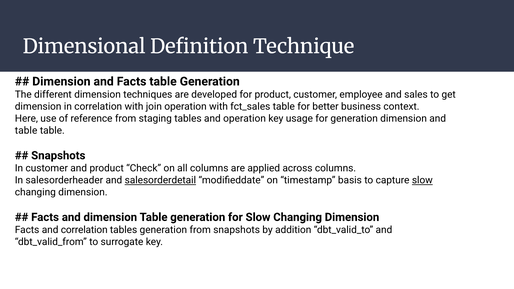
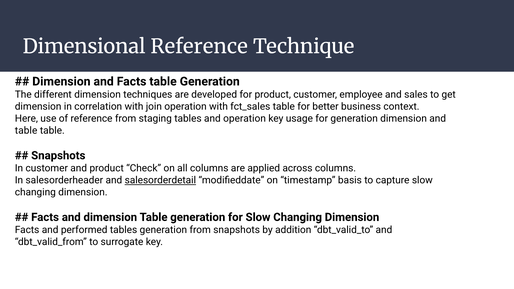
Dimensional Definition: Definition -> Reference (199, 47)
slow underline: present -> none (422, 180)
and correlation: correlation -> performed (84, 230)
